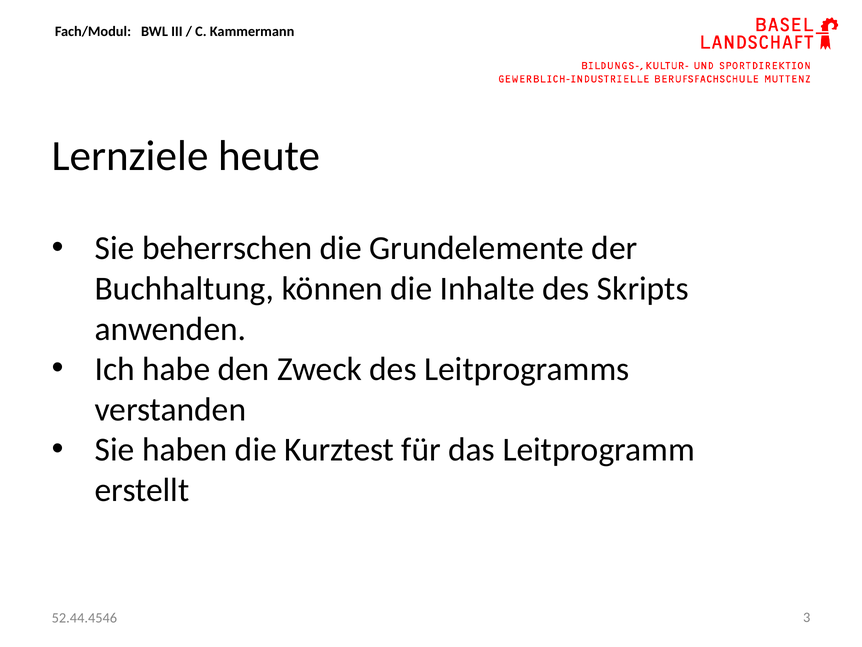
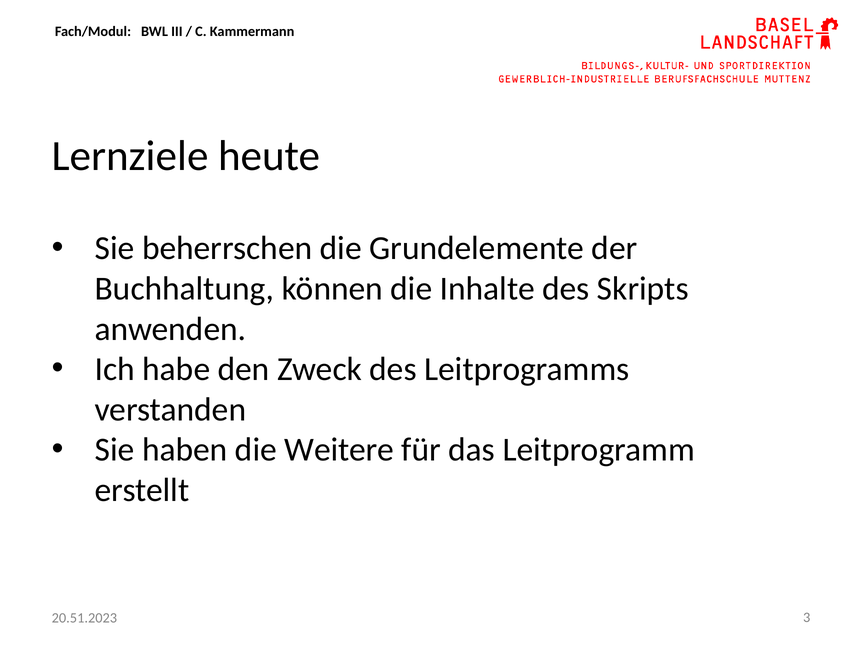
Kurztest: Kurztest -> Weitere (339, 449)
52.44.4546: 52.44.4546 -> 20.51.2023 (84, 617)
